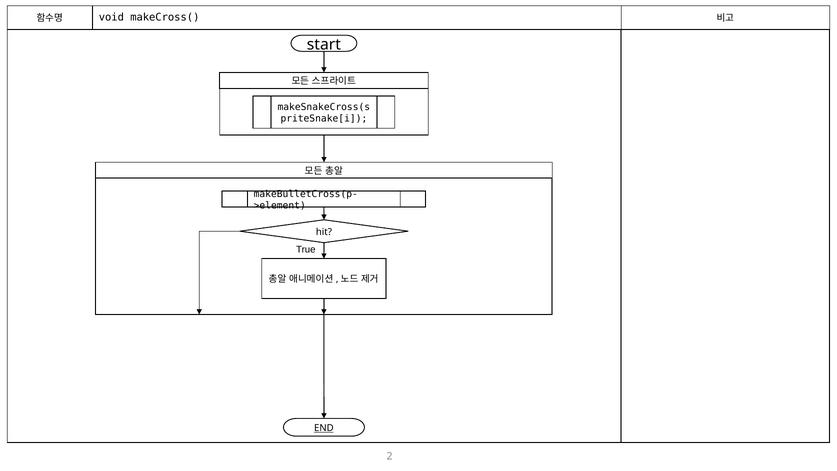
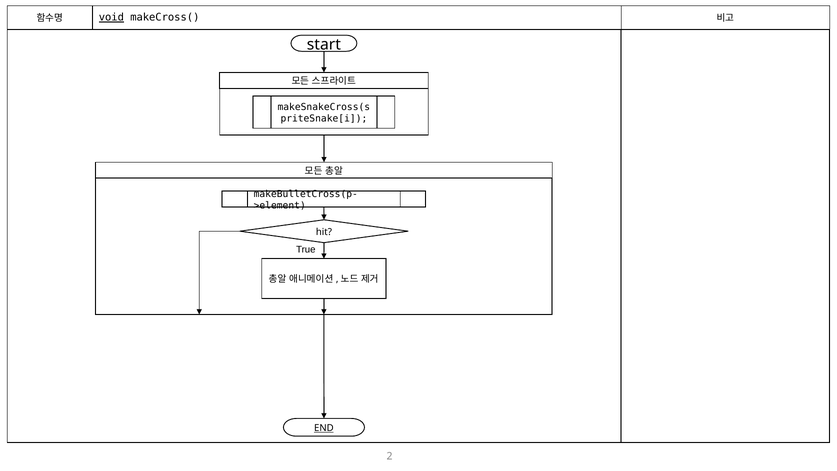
void underline: none -> present (111, 18)
